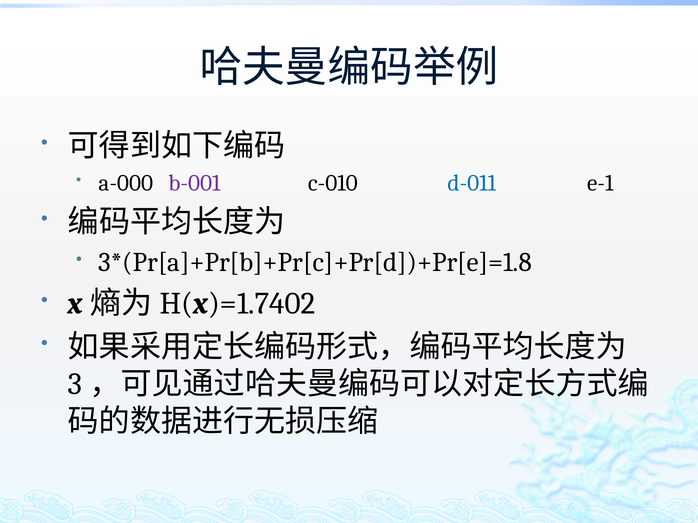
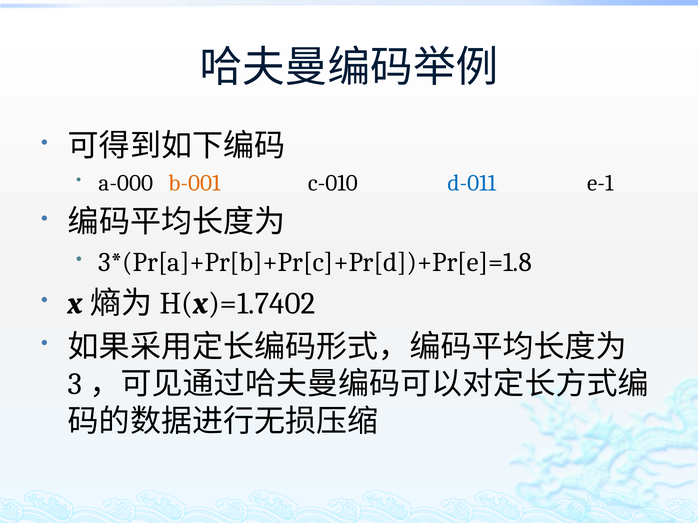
b-001 colour: purple -> orange (194, 183)
